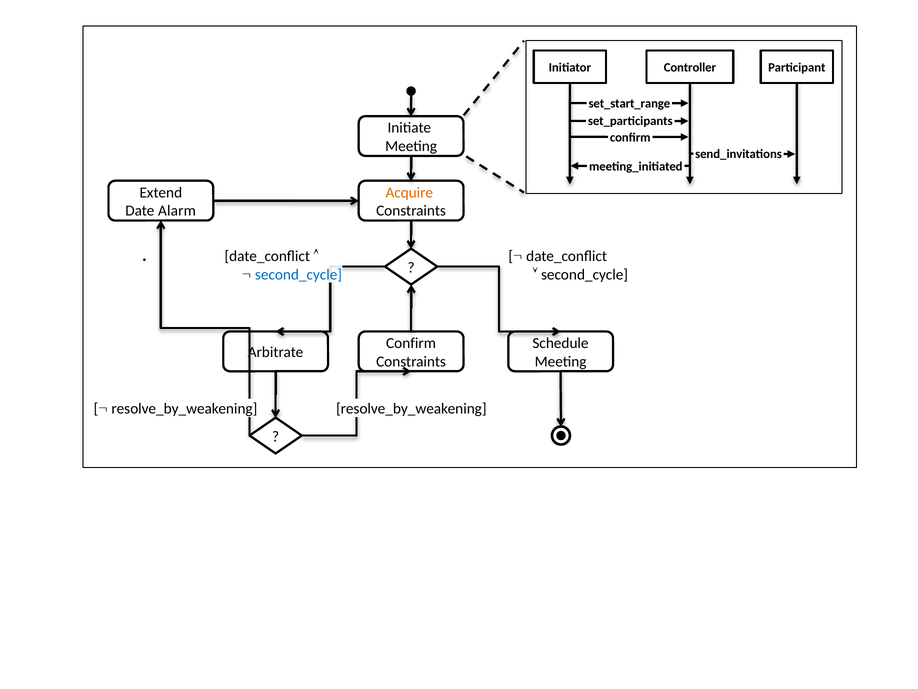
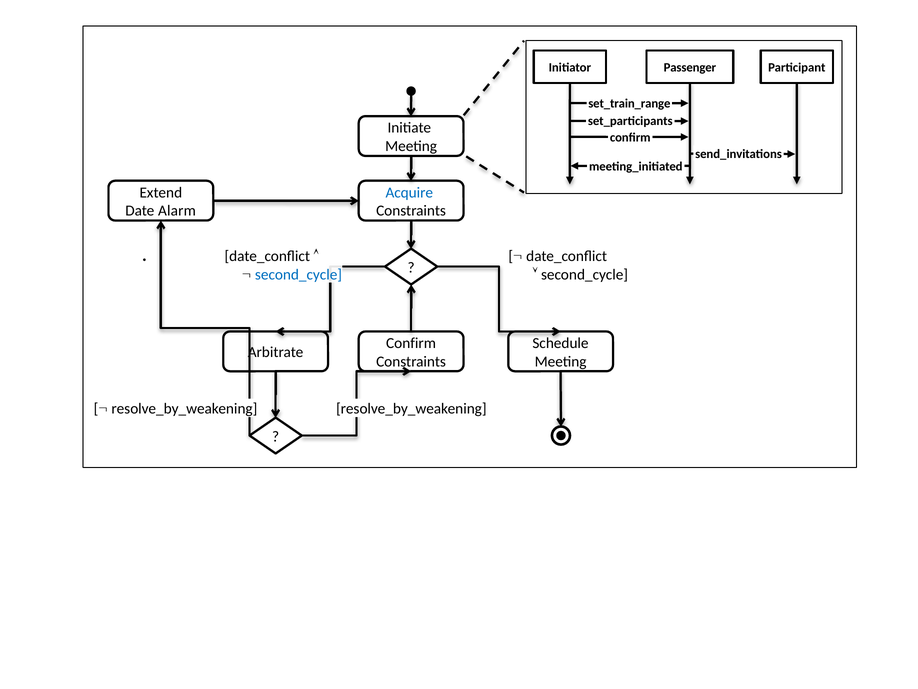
Controller: Controller -> Passenger (690, 68)
set_start_range: set_start_range -> set_train_range (629, 103)
Acquire colour: orange -> blue (409, 192)
